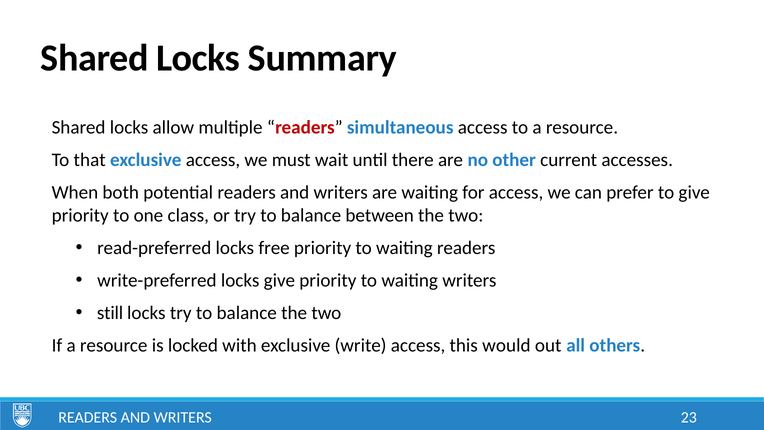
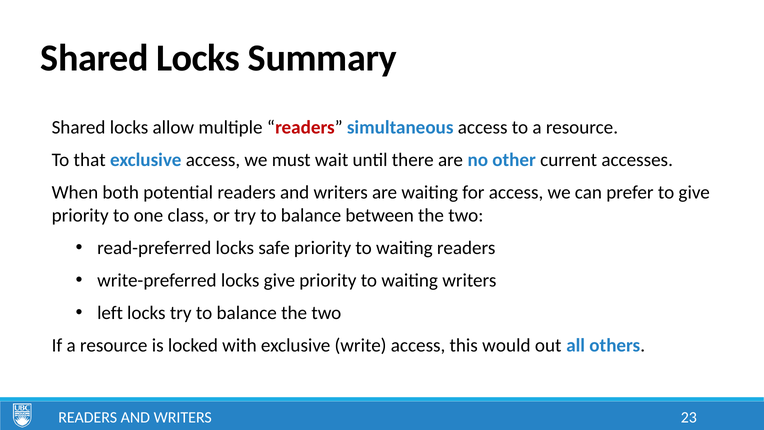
free: free -> safe (274, 248)
still: still -> left (110, 313)
